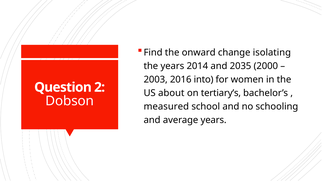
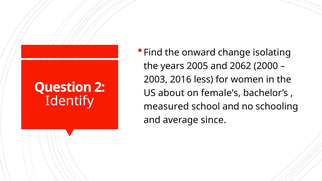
2014: 2014 -> 2005 (197, 66)
2035: 2035 -> 2062 (241, 66)
into: into -> less (204, 80)
tertiary’s: tertiary’s -> female’s (221, 93)
Dobson: Dobson -> Identify (70, 101)
average years: years -> since (213, 120)
